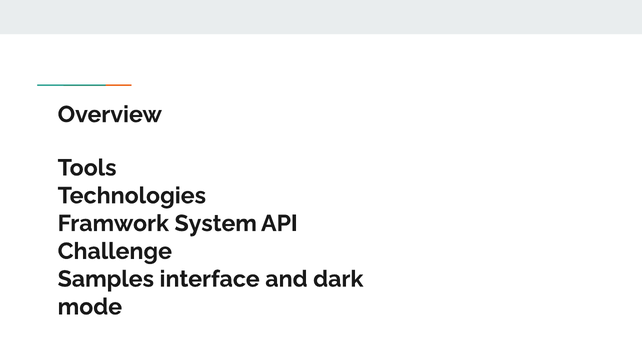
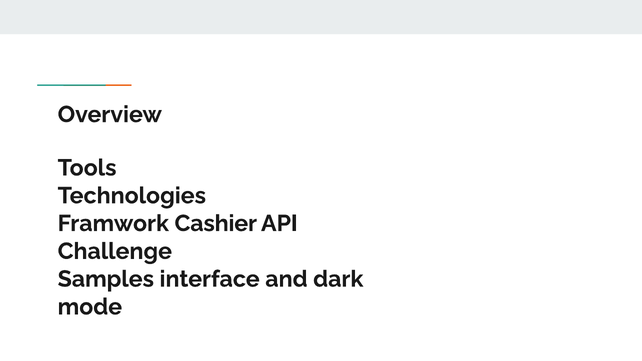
System: System -> Cashier (216, 224)
